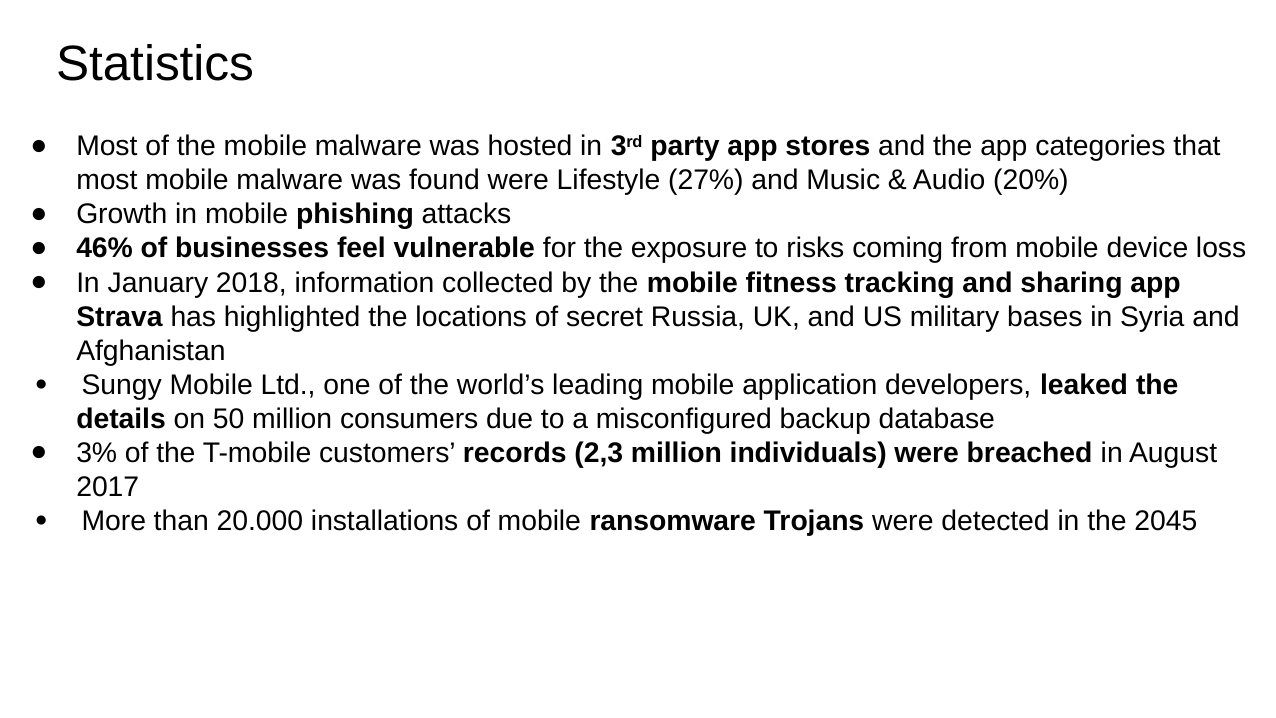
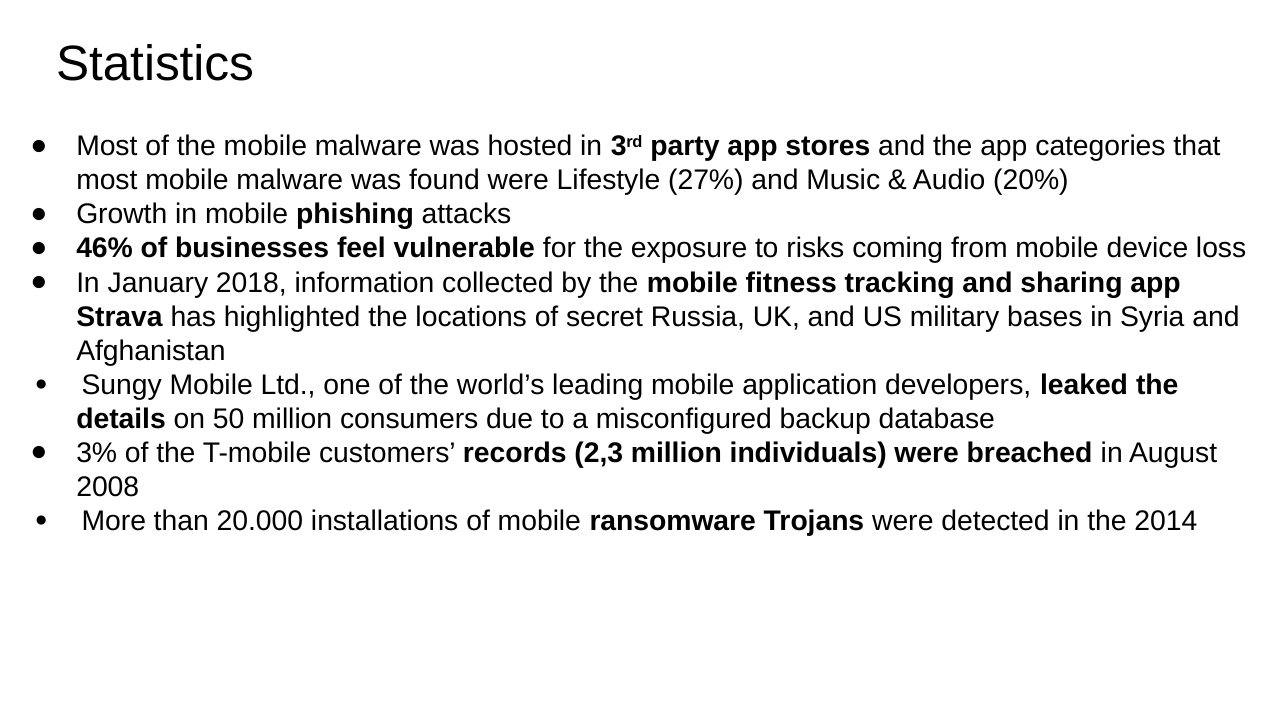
2017: 2017 -> 2008 (108, 487)
2045: 2045 -> 2014 (1166, 521)
